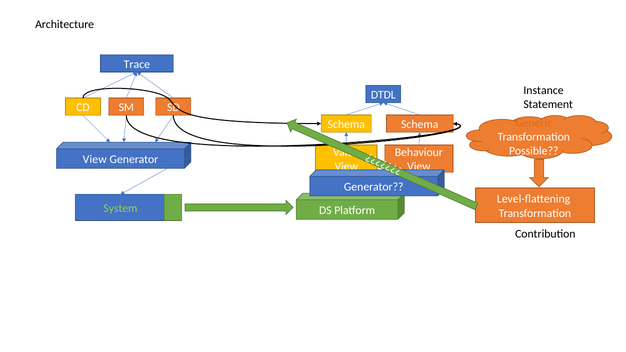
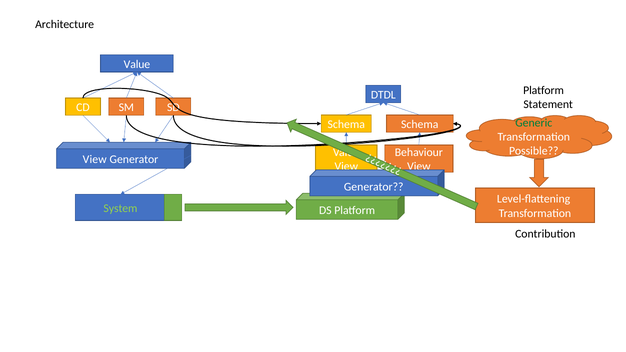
Trace: Trace -> Value (137, 64)
Instance: Instance -> Platform (544, 90)
Generic colour: orange -> green (534, 123)
